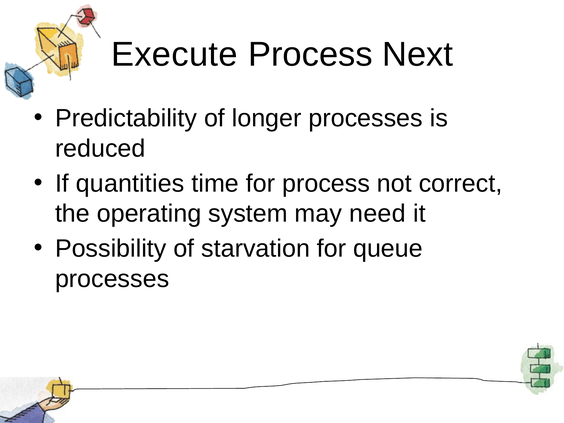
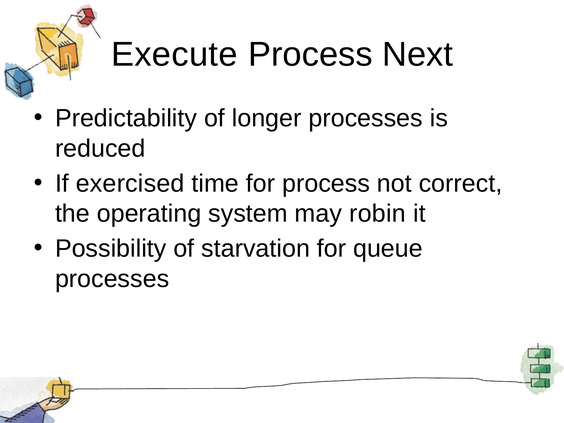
quantities: quantities -> exercised (130, 184)
need: need -> robin (377, 214)
